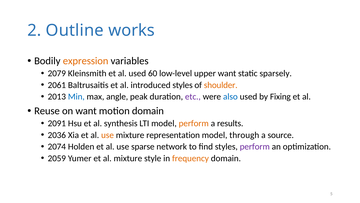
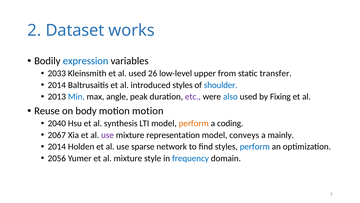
Outline: Outline -> Dataset (75, 30)
expression colour: orange -> blue (86, 61)
2079: 2079 -> 2033 (57, 73)
60: 60 -> 26 (153, 73)
upper want: want -> from (227, 73)
sparsely: sparsely -> transfer (276, 73)
2061: 2061 -> 2014 (57, 85)
shoulder colour: orange -> blue (221, 85)
on want: want -> body (86, 111)
motion domain: domain -> motion (148, 111)
2091: 2091 -> 2040 (57, 123)
results: results -> coding (230, 123)
2036: 2036 -> 2067 (57, 135)
use colour: orange -> purple (108, 135)
through: through -> conveys (244, 135)
source: source -> mainly (281, 135)
2074: 2074 -> 2014 (57, 146)
perform colour: purple -> blue (255, 146)
2059: 2059 -> 2056 (57, 158)
frequency colour: orange -> blue (190, 158)
